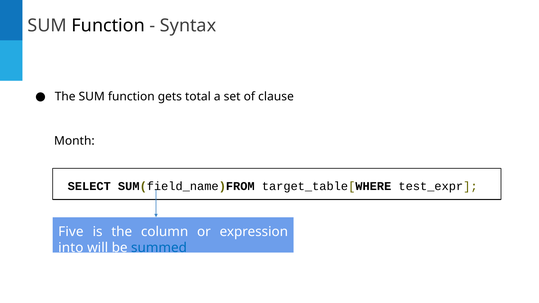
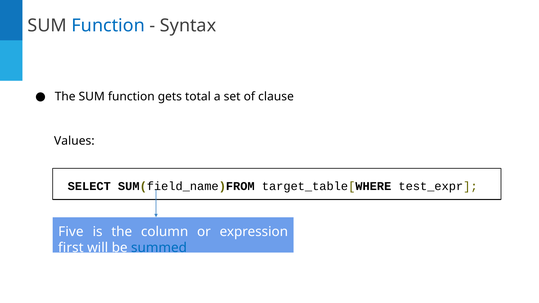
Function colour: black -> blue (108, 26)
Month: Month -> Values (74, 141)
into: into -> first (71, 248)
